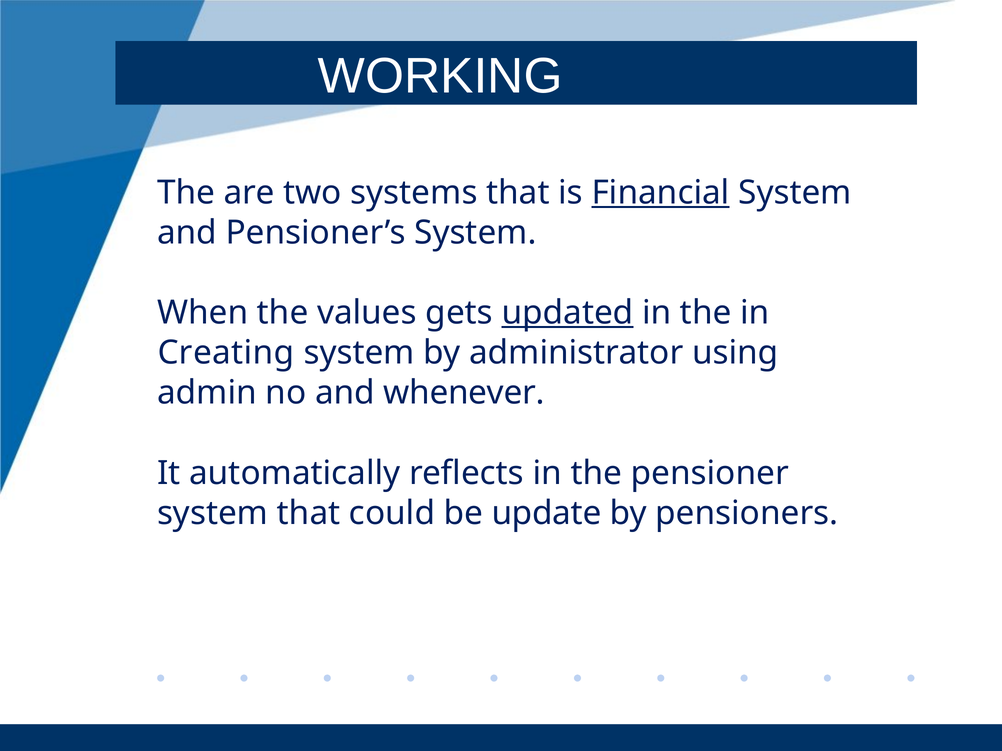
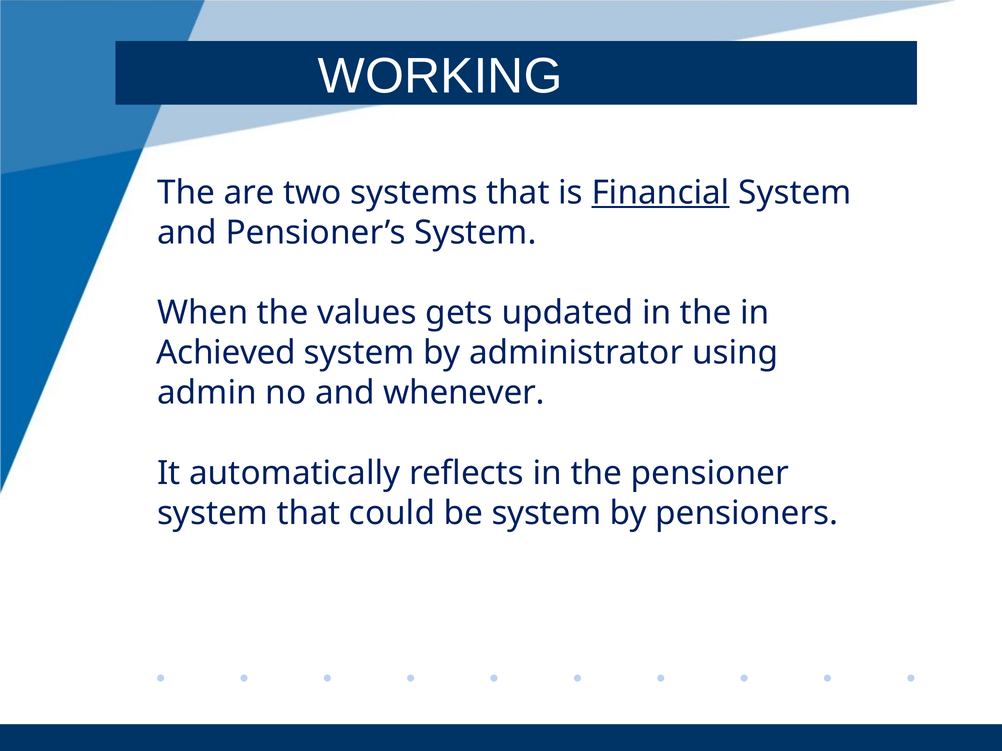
updated underline: present -> none (568, 313)
Creating: Creating -> Achieved (226, 353)
be update: update -> system (547, 513)
